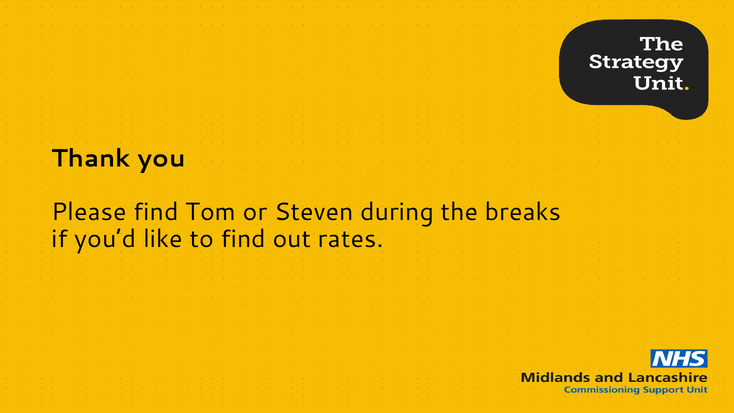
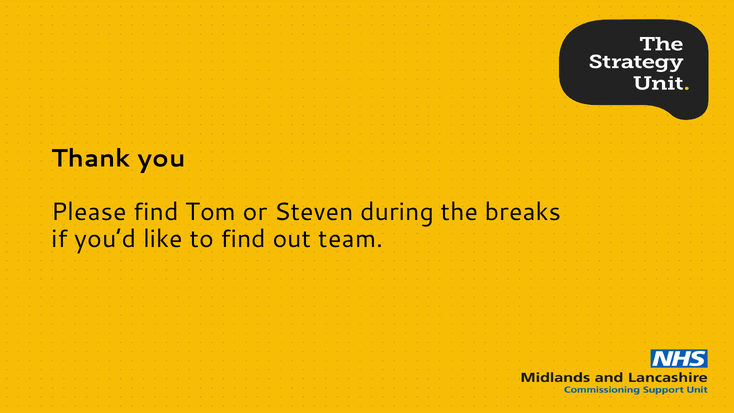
rates: rates -> team (351, 239)
